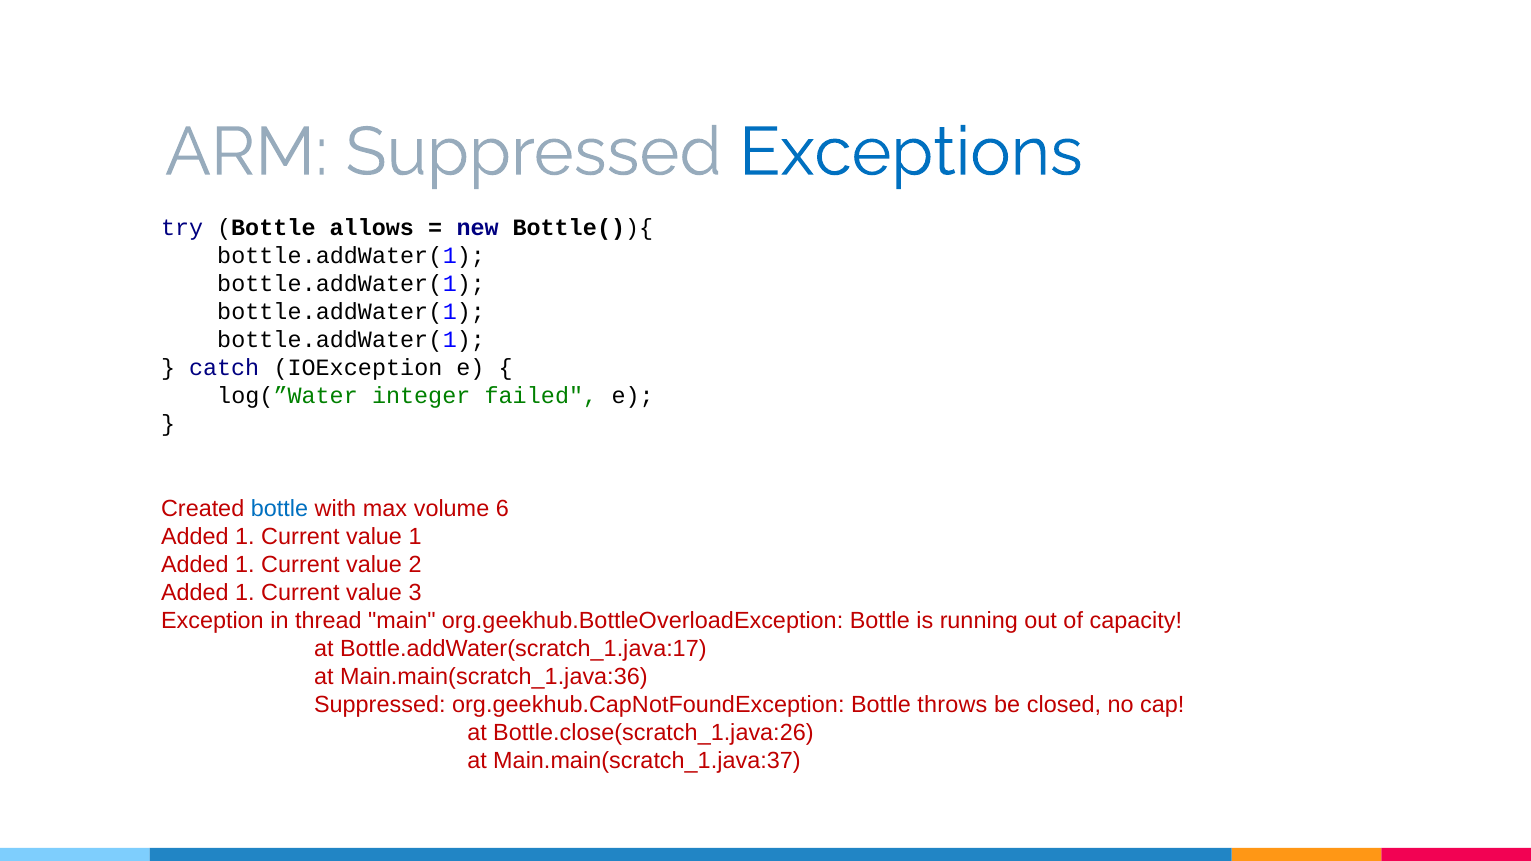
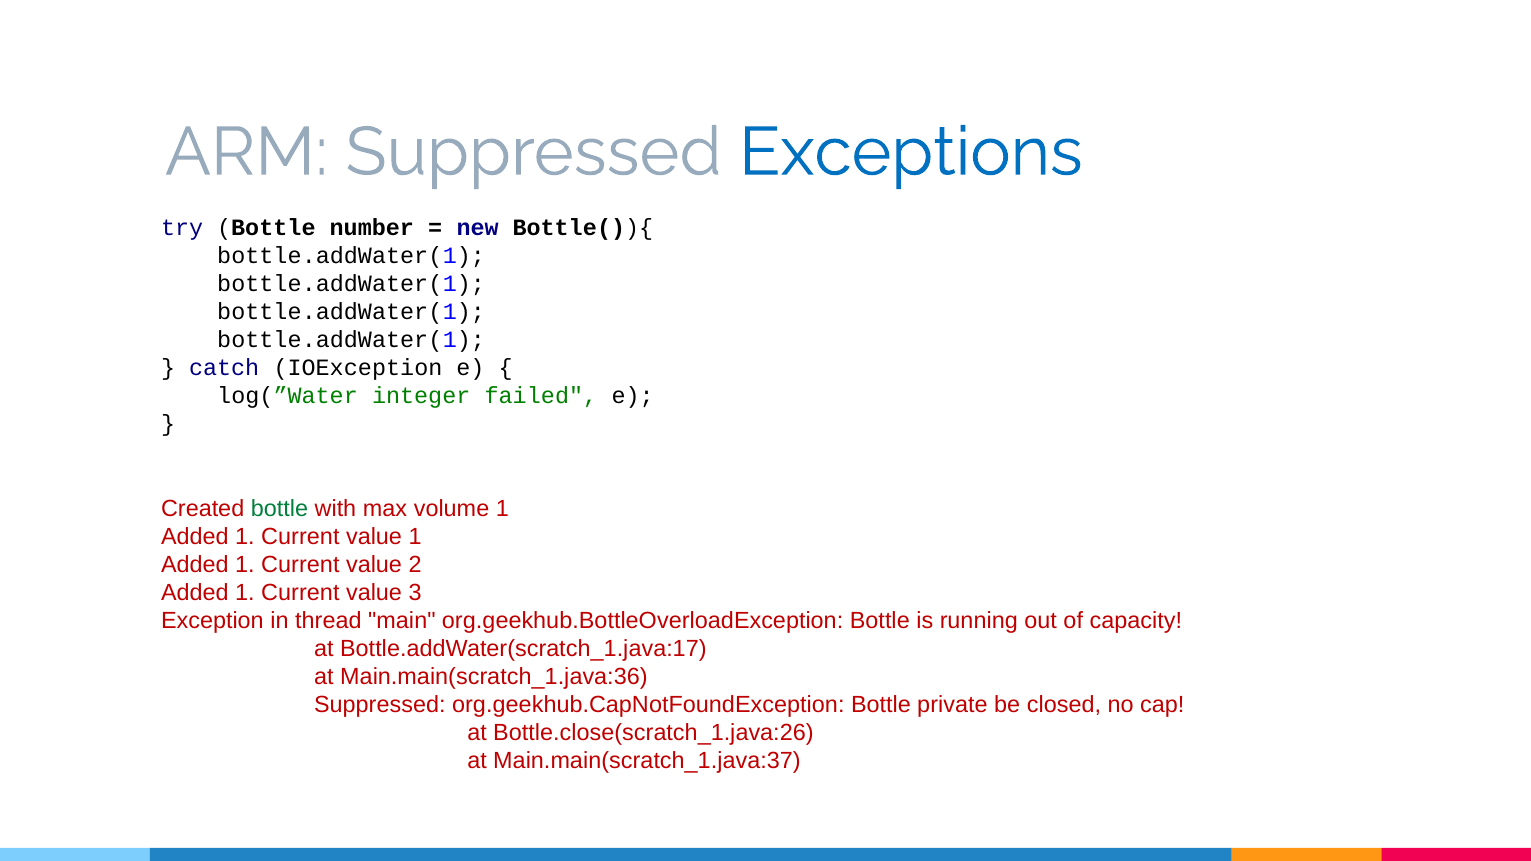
allows: allows -> number (372, 228)
bottle colour: blue -> green (279, 508)
volume 6: 6 -> 1 (502, 508)
throws: throws -> private (952, 705)
